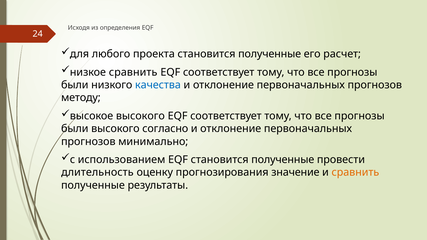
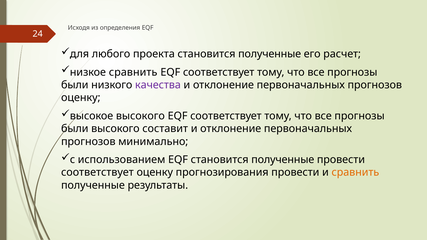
качества colour: blue -> purple (158, 85)
методу: методу -> оценку (81, 98)
согласно: согласно -> составит (165, 129)
длительность: длительность -> соответствует (97, 173)
прогнозирования значение: значение -> провести (295, 173)
